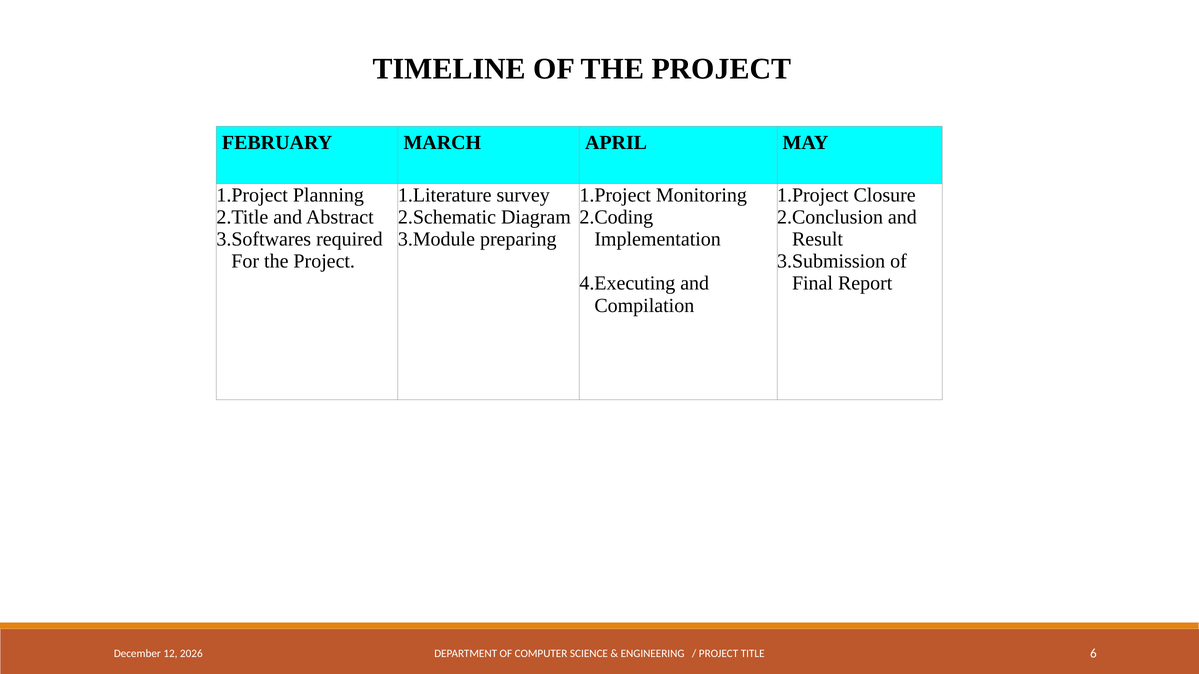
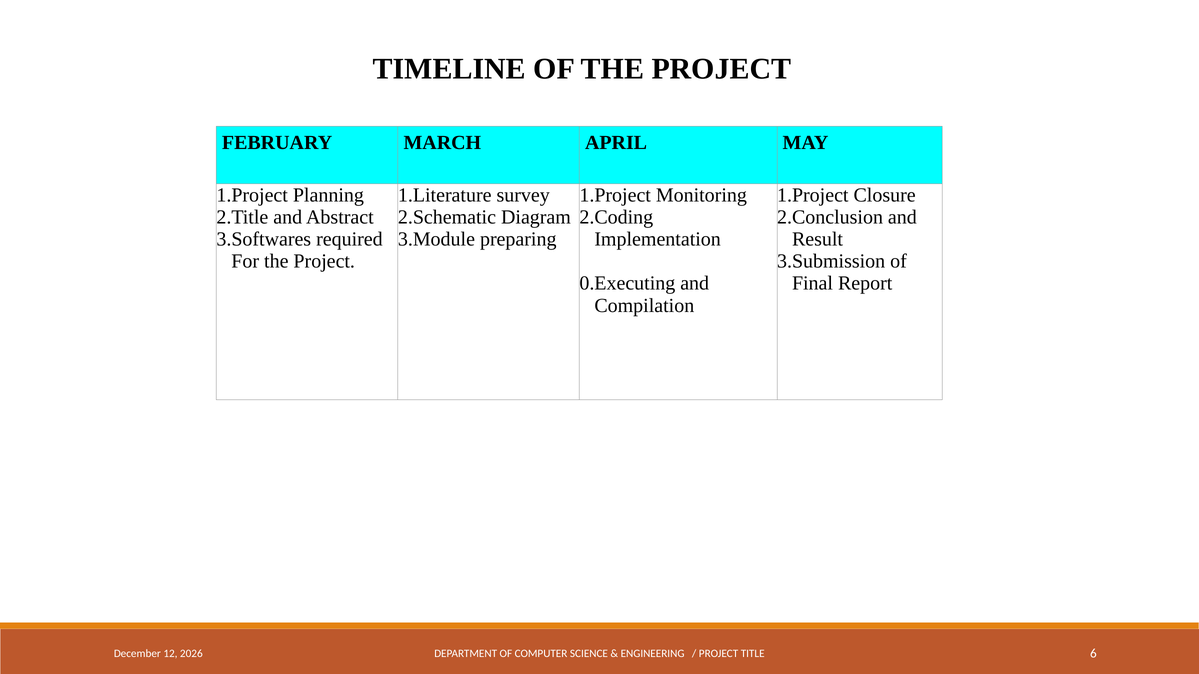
4.Executing: 4.Executing -> 0.Executing (627, 284)
